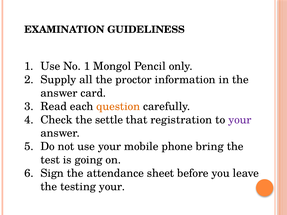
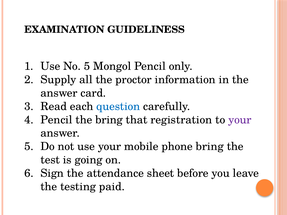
No 1: 1 -> 5 (87, 66)
question colour: orange -> blue (118, 106)
Check: Check -> Pencil (56, 120)
the settle: settle -> bring (109, 120)
testing your: your -> paid (112, 187)
